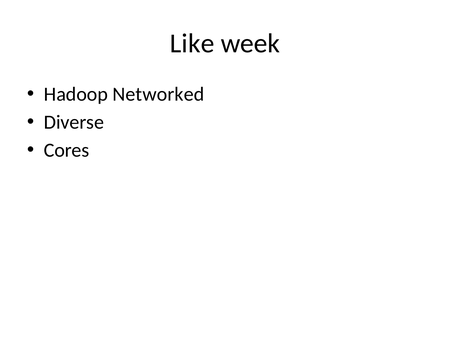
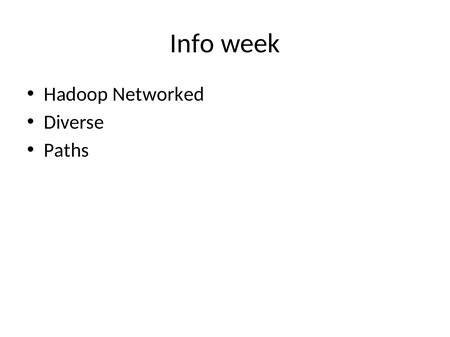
Like: Like -> Info (192, 44)
Cores: Cores -> Paths (66, 150)
